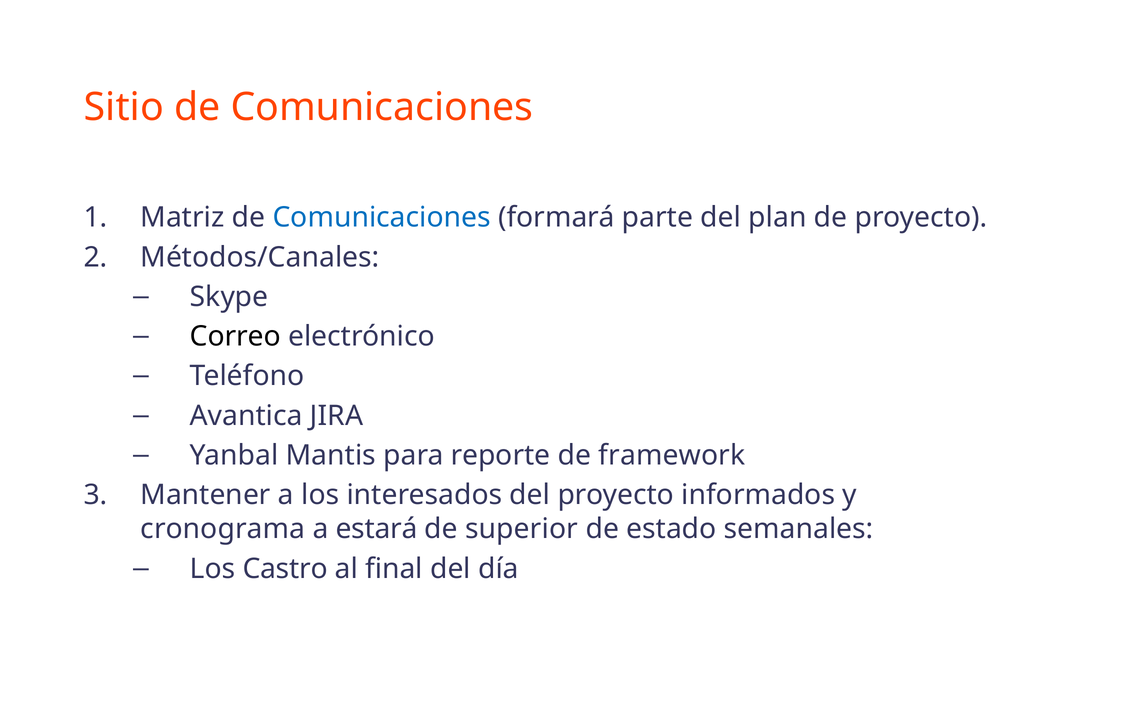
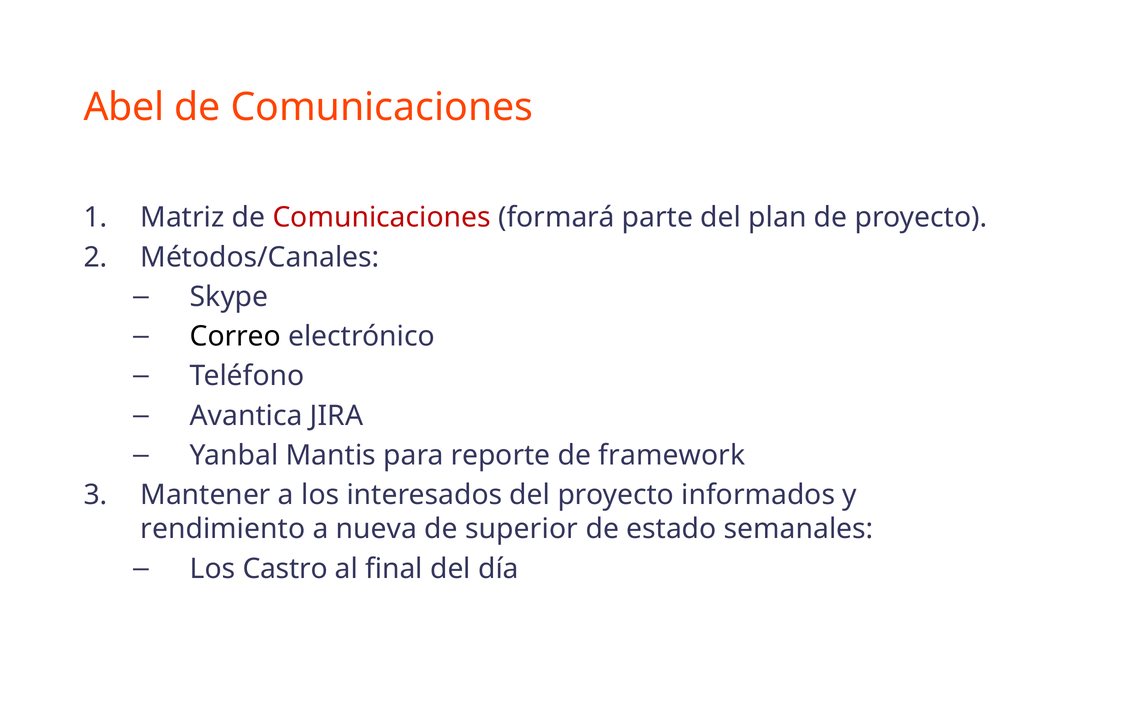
Sitio: Sitio -> Abel (124, 107)
Comunicaciones colour: blue -> red (382, 218)
cronograma: cronograma -> rendimiento (223, 529)
estará: estará -> nueva (376, 529)
